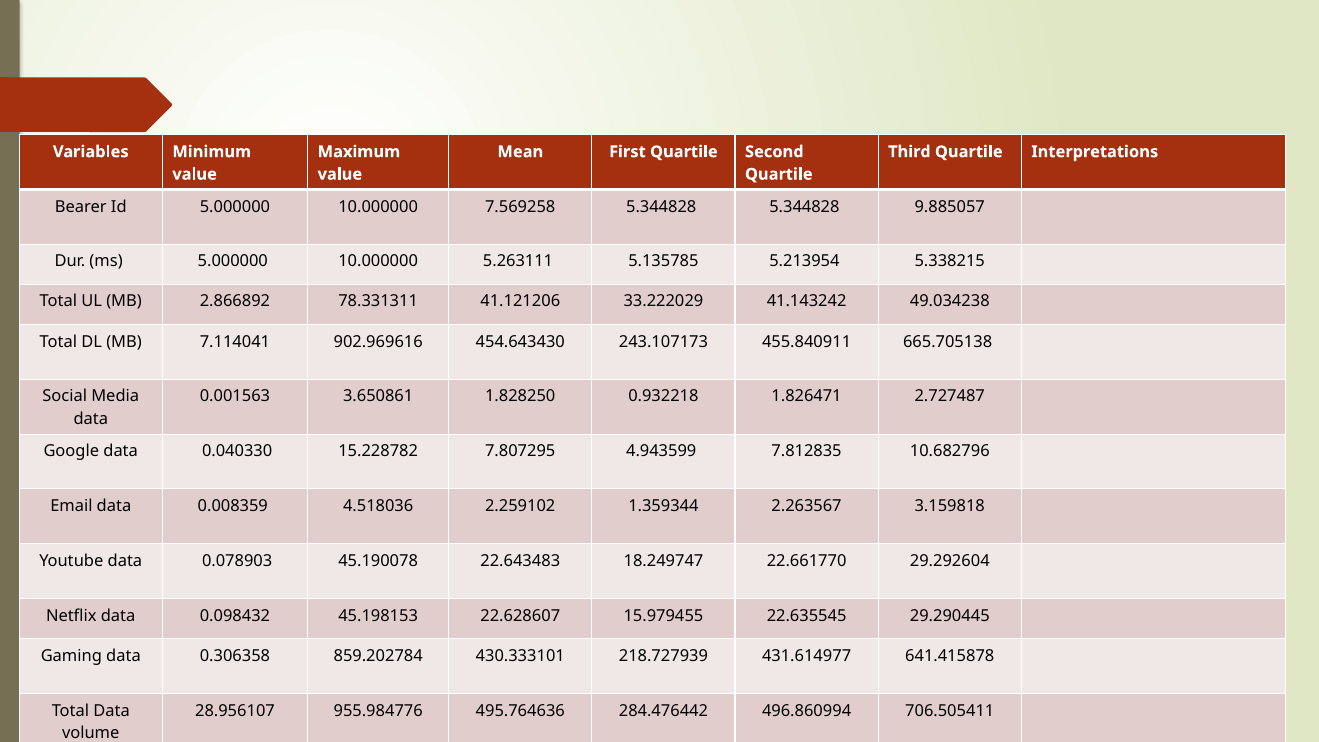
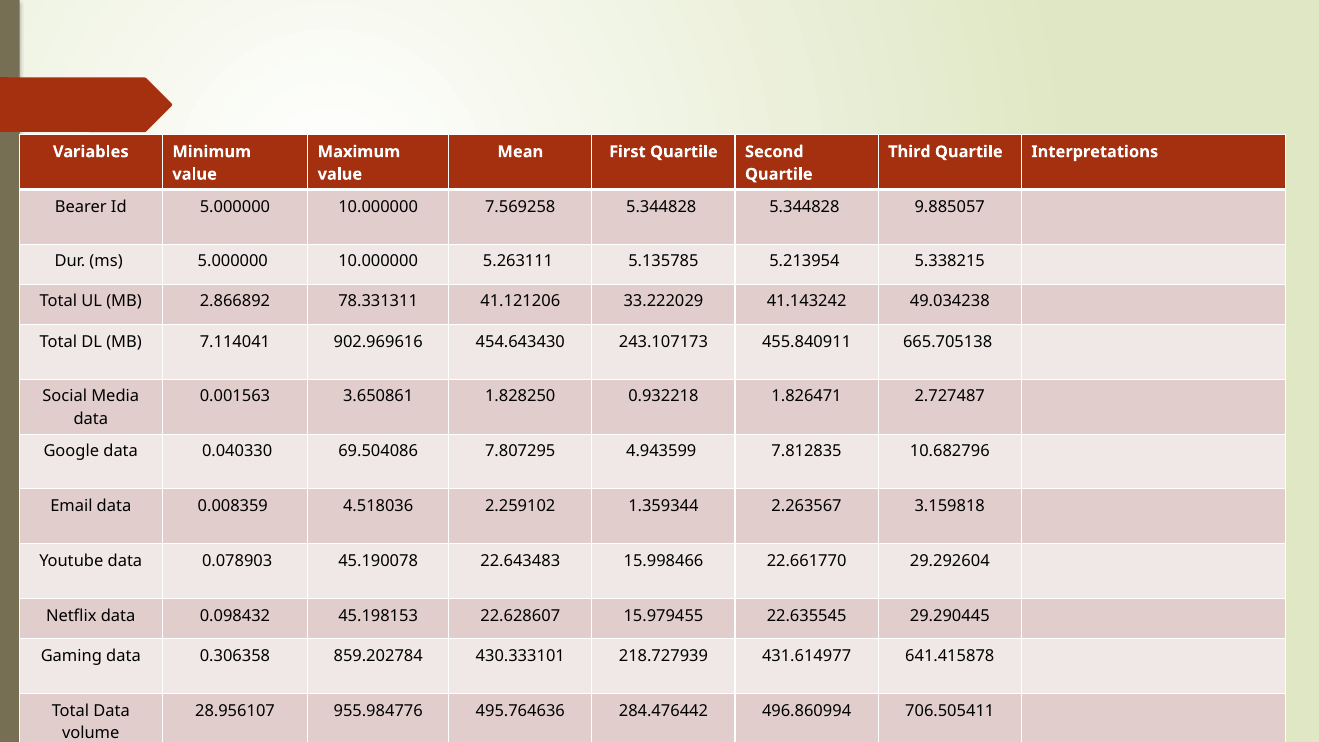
15.228782: 15.228782 -> 69.504086 (378, 451)
18.249747: 18.249747 -> 15.998466 (663, 561)
